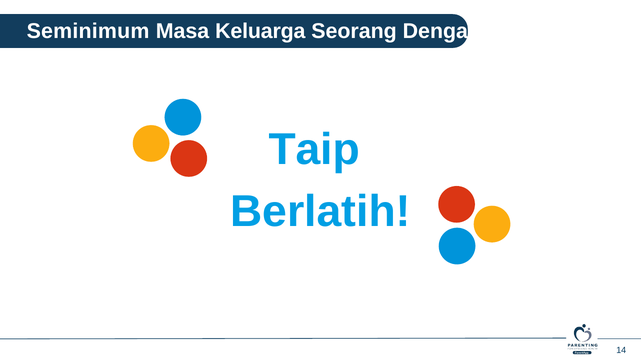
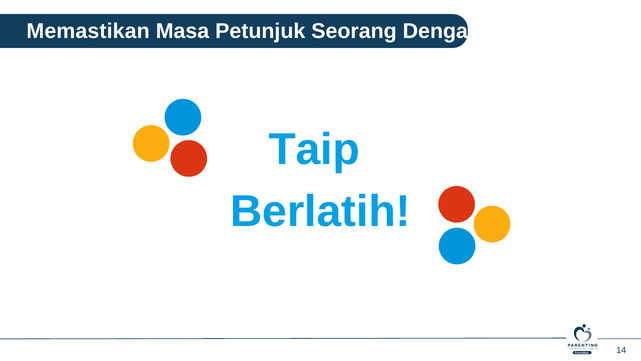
Seminimum: Seminimum -> Memastikan (88, 31)
Keluarga: Keluarga -> Petunjuk (260, 31)
